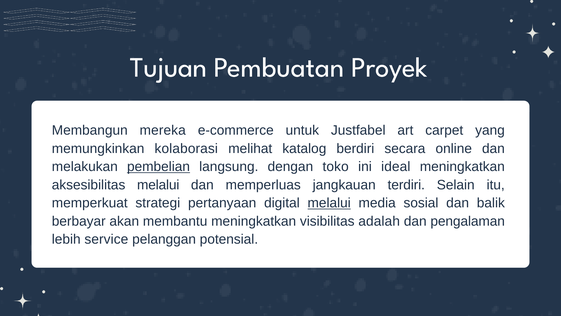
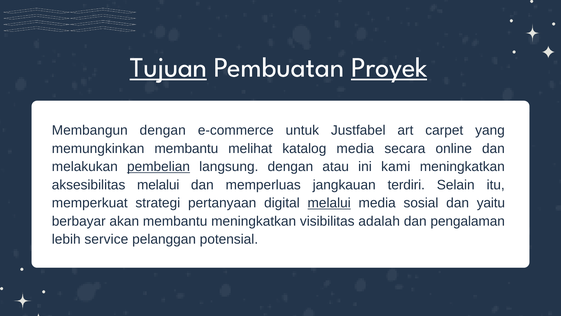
Tujuan underline: none -> present (168, 67)
Proyek underline: none -> present (389, 67)
Membangun mereka: mereka -> dengan (163, 130)
memungkinkan kolaborasi: kolaborasi -> membantu (186, 148)
katalog berdiri: berdiri -> media (355, 148)
toko: toko -> atau (336, 167)
ideal: ideal -> kami (396, 167)
balik: balik -> yaitu (491, 203)
